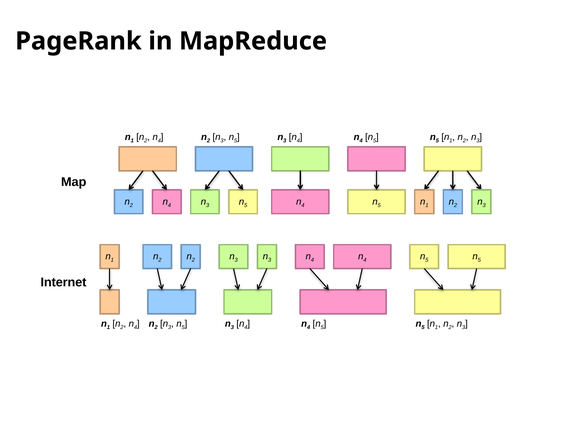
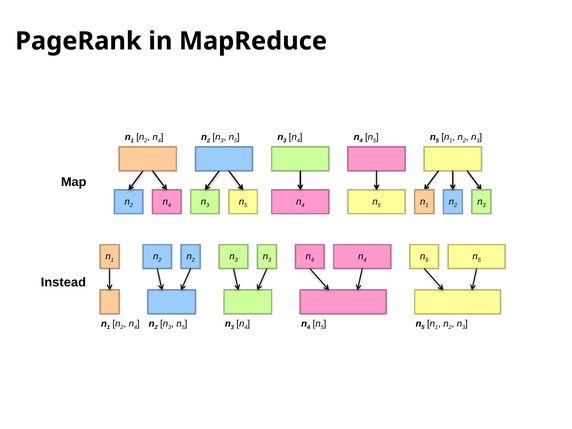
Internet: Internet -> Instead (63, 282)
